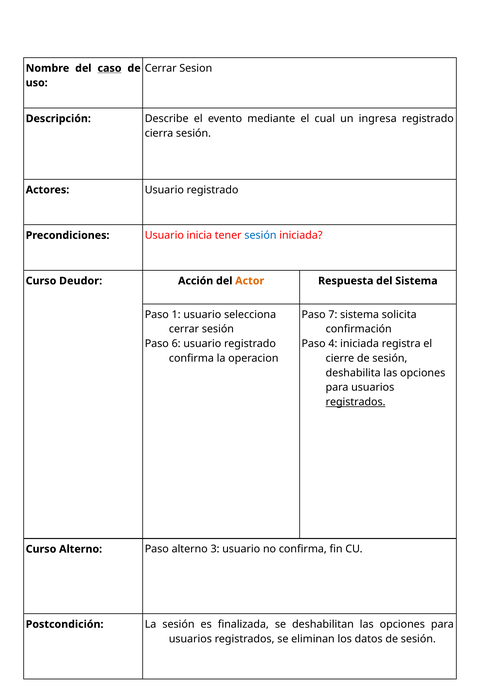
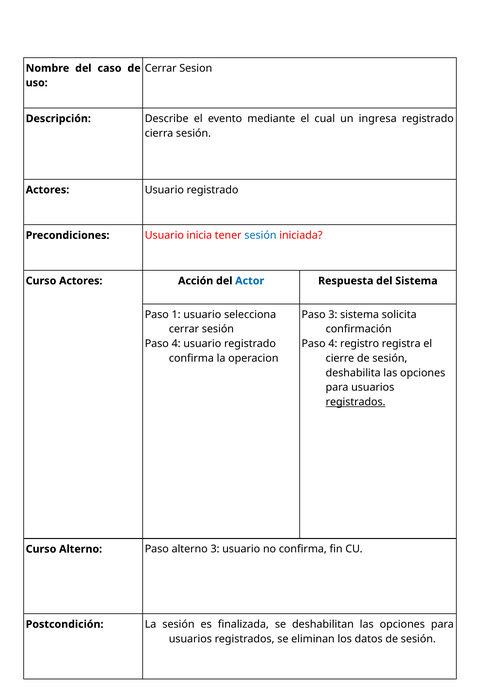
caso underline: present -> none (110, 68)
Curso Deudor: Deudor -> Actores (81, 281)
Actor colour: orange -> blue (250, 281)
Paso 7: 7 -> 3 (333, 314)
6: 6 -> 4 (176, 343)
4 iniciada: iniciada -> registro (360, 343)
